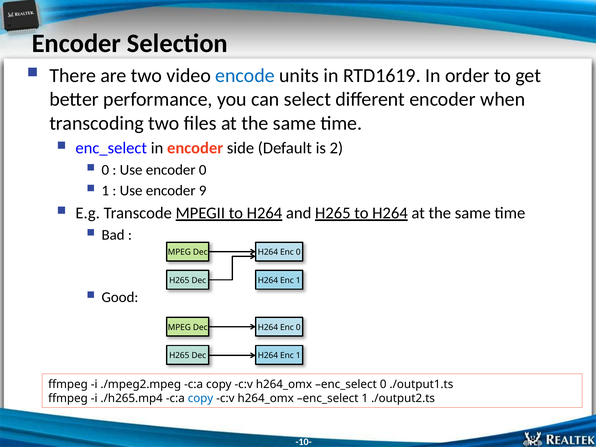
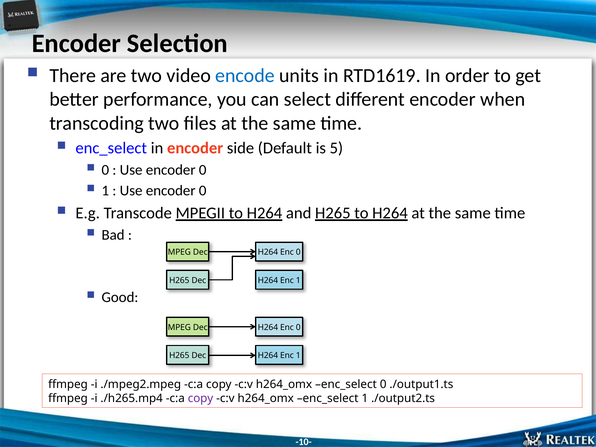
2: 2 -> 5 (336, 148)
9: 9 -> 0 (203, 191)
copy colour: blue -> purple (201, 398)
